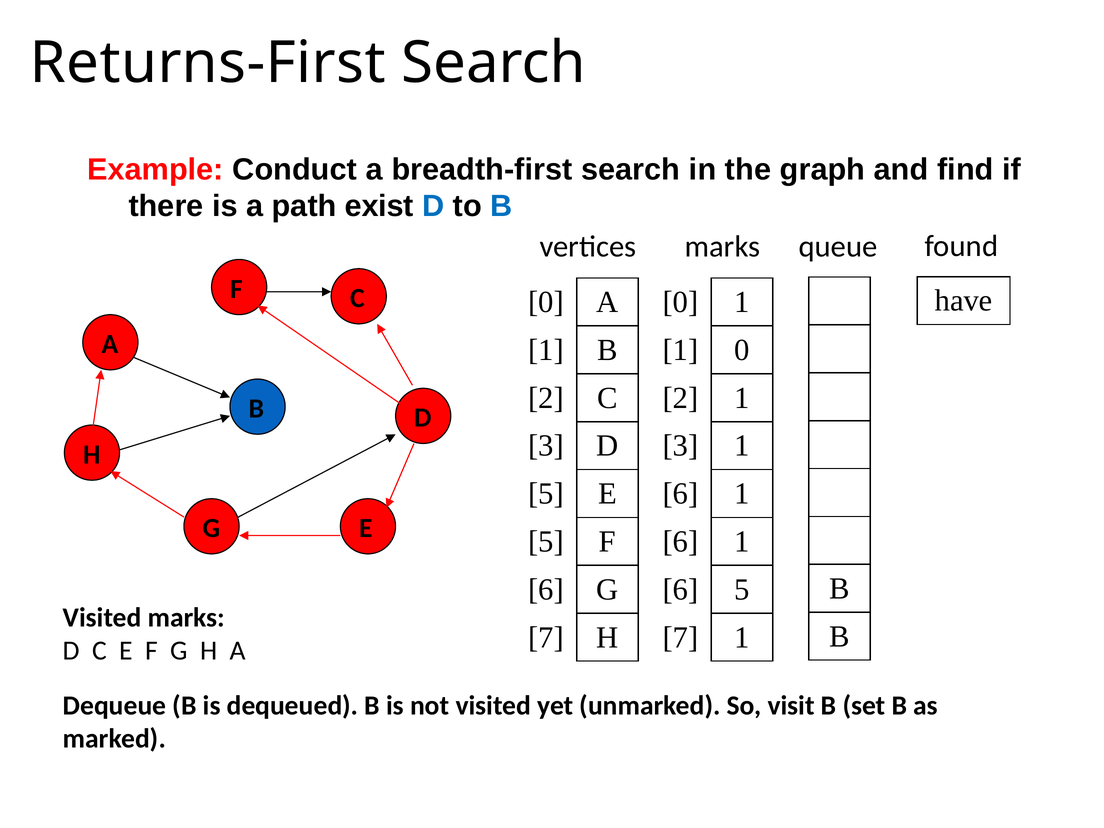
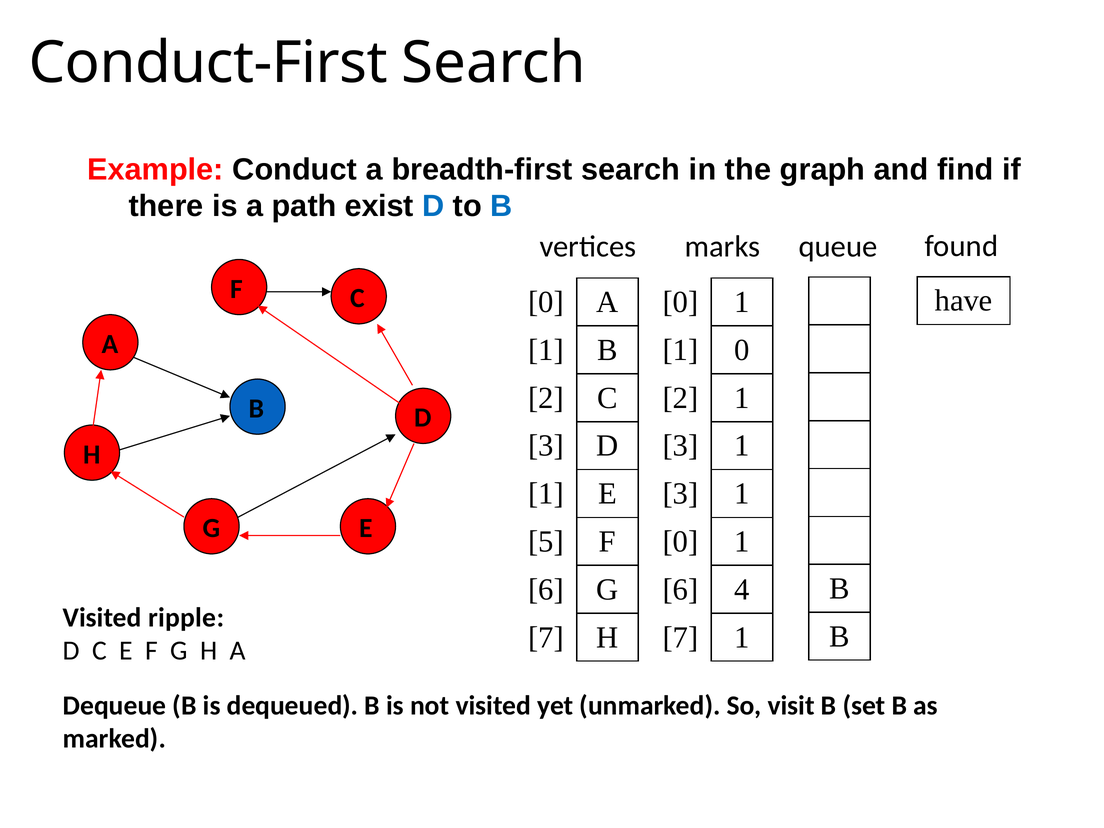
Returns-First: Returns-First -> Conduct-First (208, 63)
5: 5 -> 1 (546, 494)
6: 6 -> 3 (680, 494)
6: 6 -> 0 (680, 542)
6 5: 5 -> 4 (742, 590)
Visited marks: marks -> ripple (186, 617)
